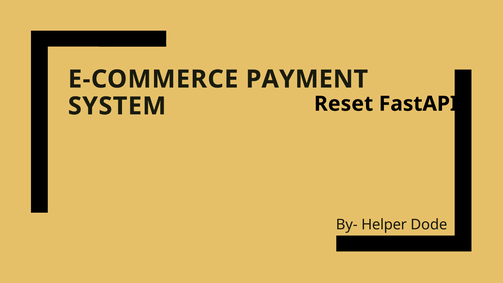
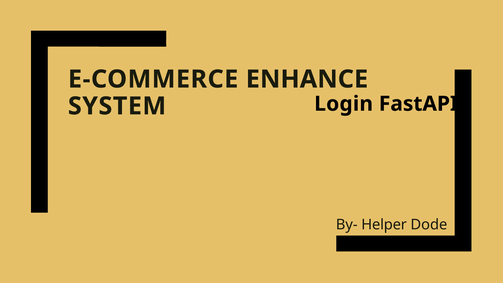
PAYMENT: PAYMENT -> ENHANCE (307, 79)
Reset: Reset -> Login (344, 104)
